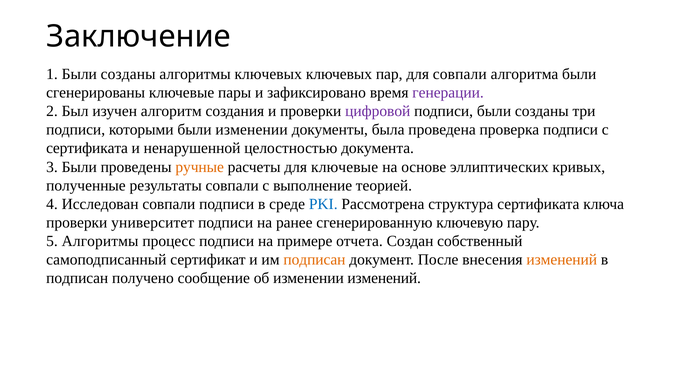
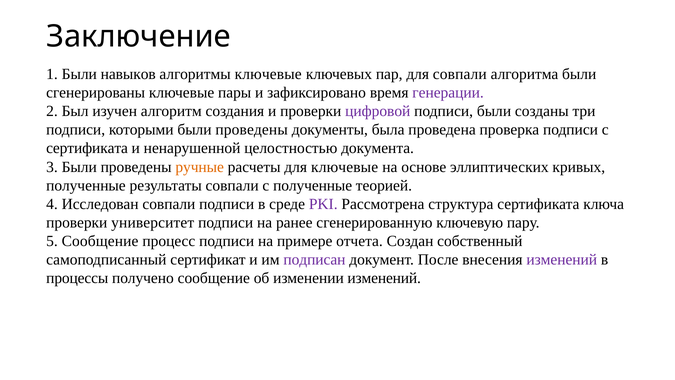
1 Были созданы: созданы -> навыков (128, 74)
алгоритмы ключевых: ключевых -> ключевые (268, 74)
которыми были изменении: изменении -> проведены (252, 130)
с выполнение: выполнение -> полученные (313, 185)
PKI colour: blue -> purple (323, 204)
5 Алгоритмы: Алгоритмы -> Сообщение (100, 241)
подписан colour: orange -> purple (314, 260)
изменений colour: orange -> purple (562, 260)
подписан: подписан -> процессы (77, 278)
